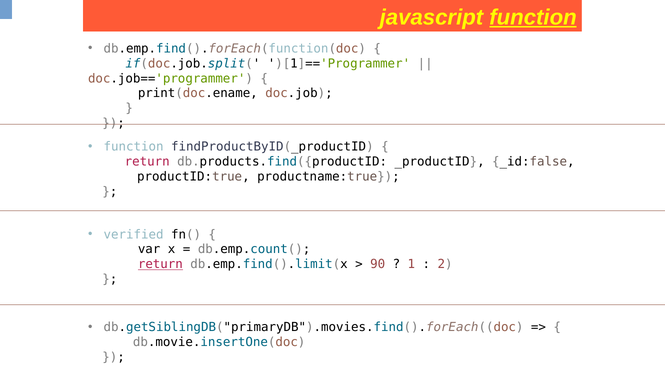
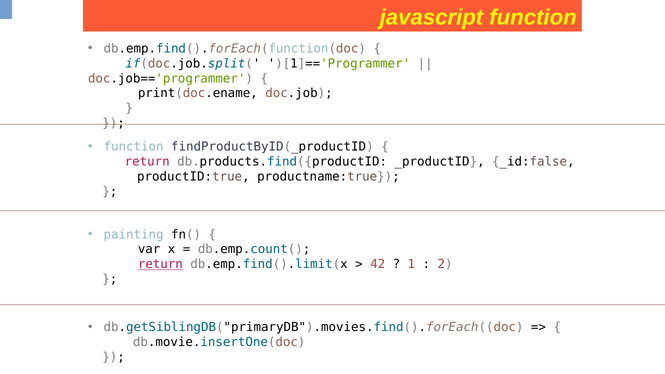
function underline: present -> none (533, 17)
verified: verified -> painting (134, 234)
90: 90 -> 42 (378, 264)
